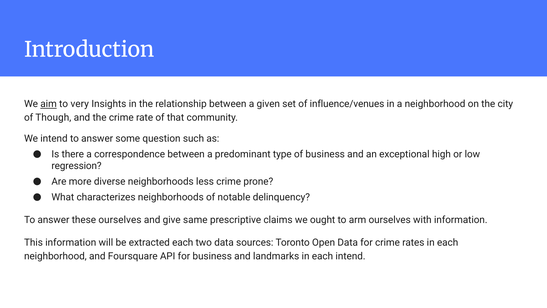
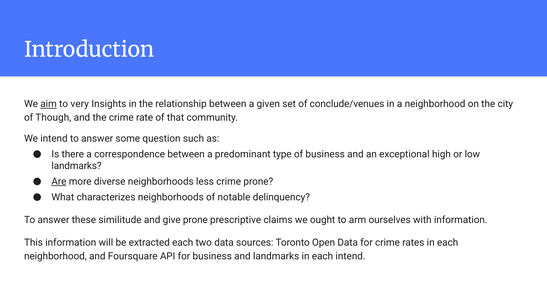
influence/venues: influence/venues -> conclude/venues (347, 104)
regression: regression -> landmarks (77, 166)
Are underline: none -> present (59, 181)
these ourselves: ourselves -> similitude (120, 220)
give same: same -> prone (195, 220)
